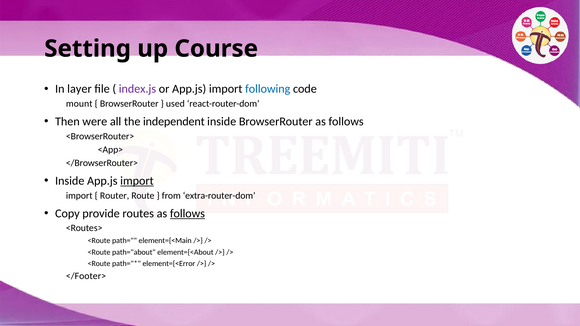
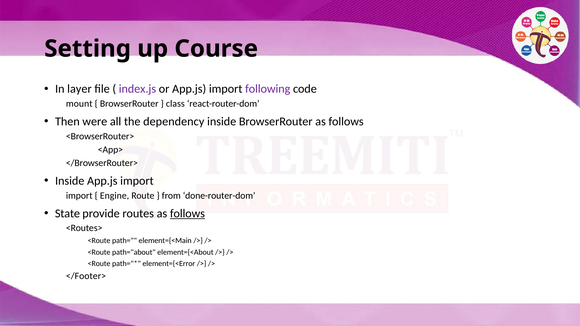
following colour: blue -> purple (268, 89)
used: used -> class (175, 104)
independent: independent -> dependency (174, 122)
import underline: present -> none (137, 181)
Router: Router -> Engine (115, 196)
extra-router-dom: extra-router-dom -> done-router-dom (219, 196)
Copy: Copy -> State (67, 214)
